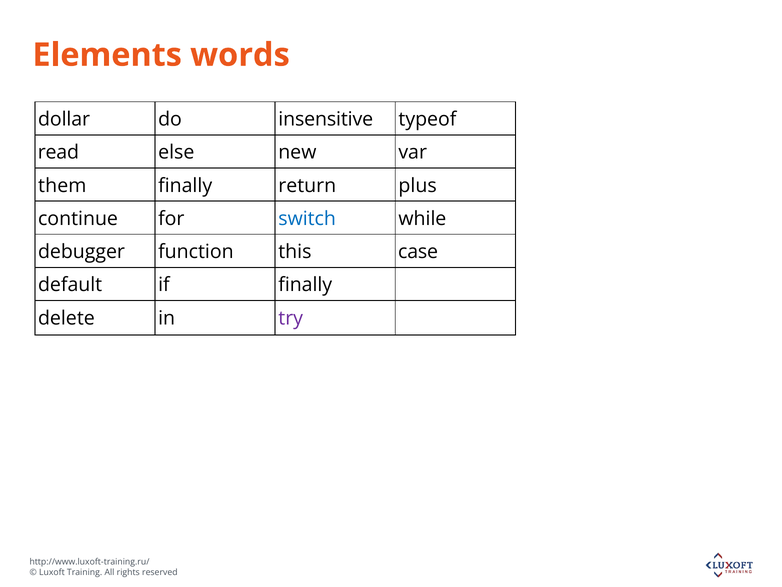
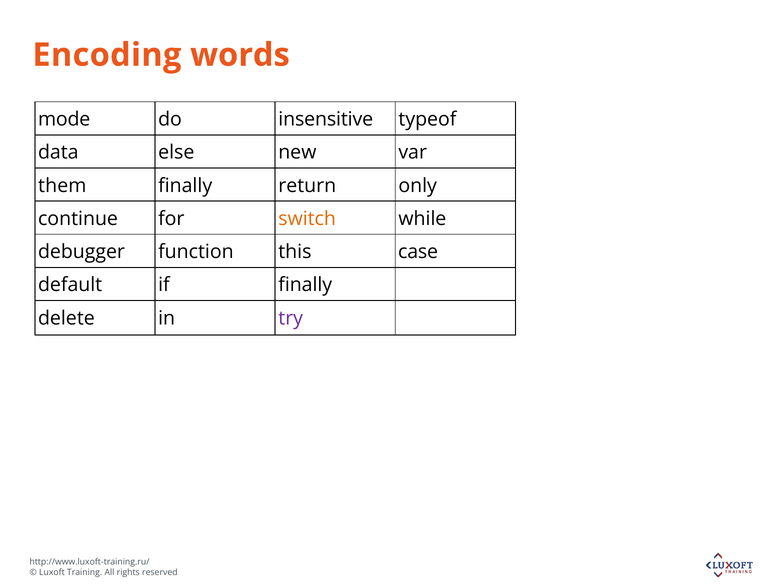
Elements: Elements -> Encoding (107, 55)
dollar: dollar -> mode (64, 119)
read: read -> data (58, 152)
plus: plus -> only (418, 185)
switch colour: blue -> orange (307, 219)
